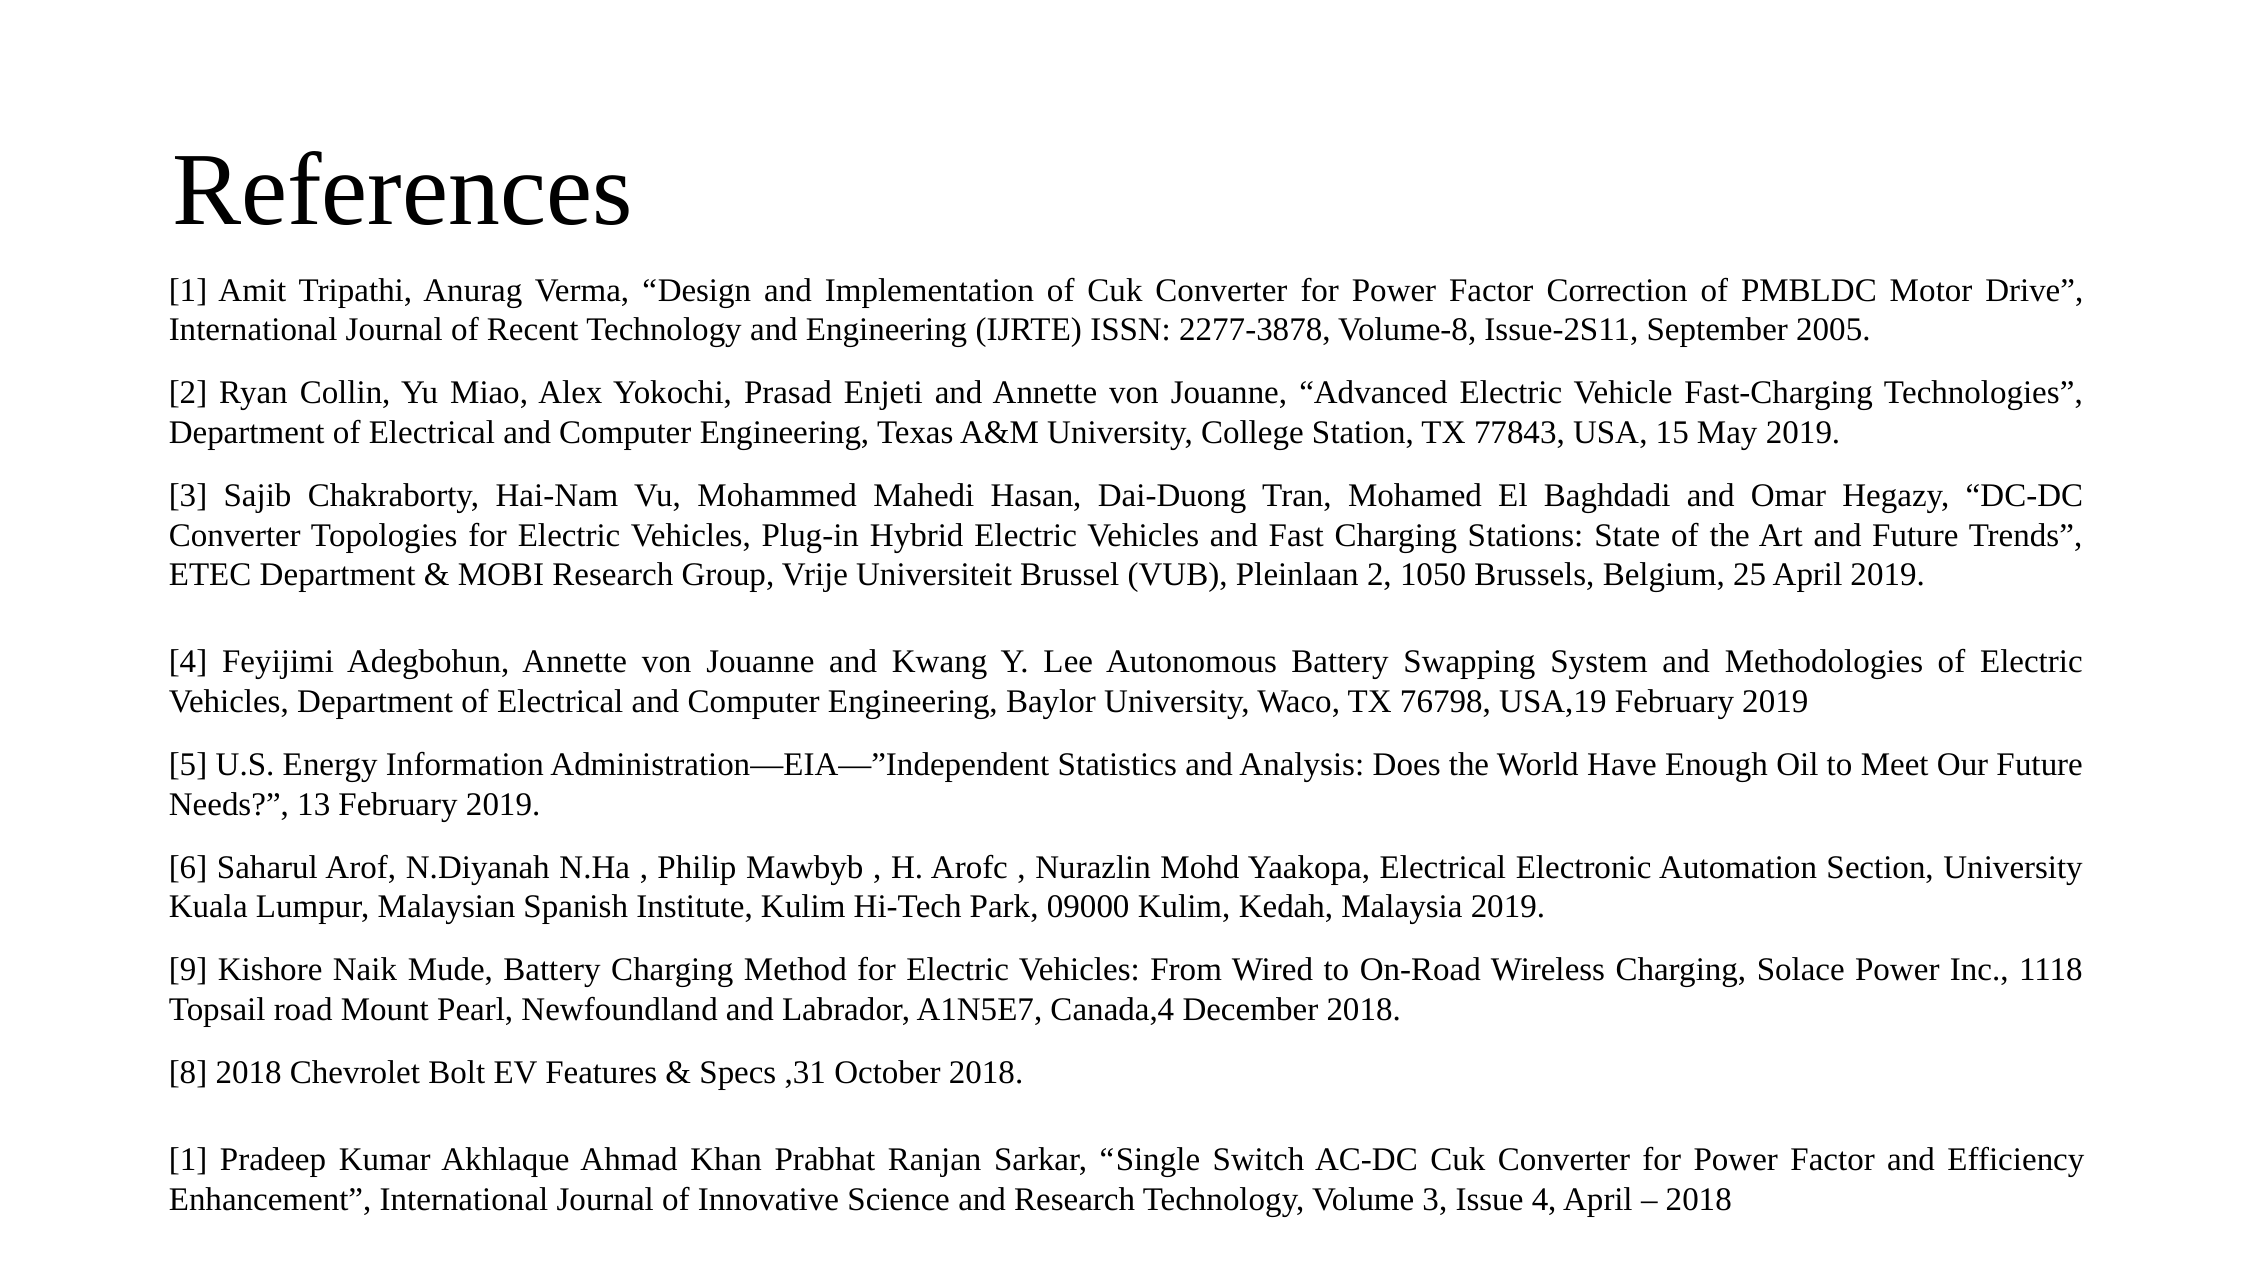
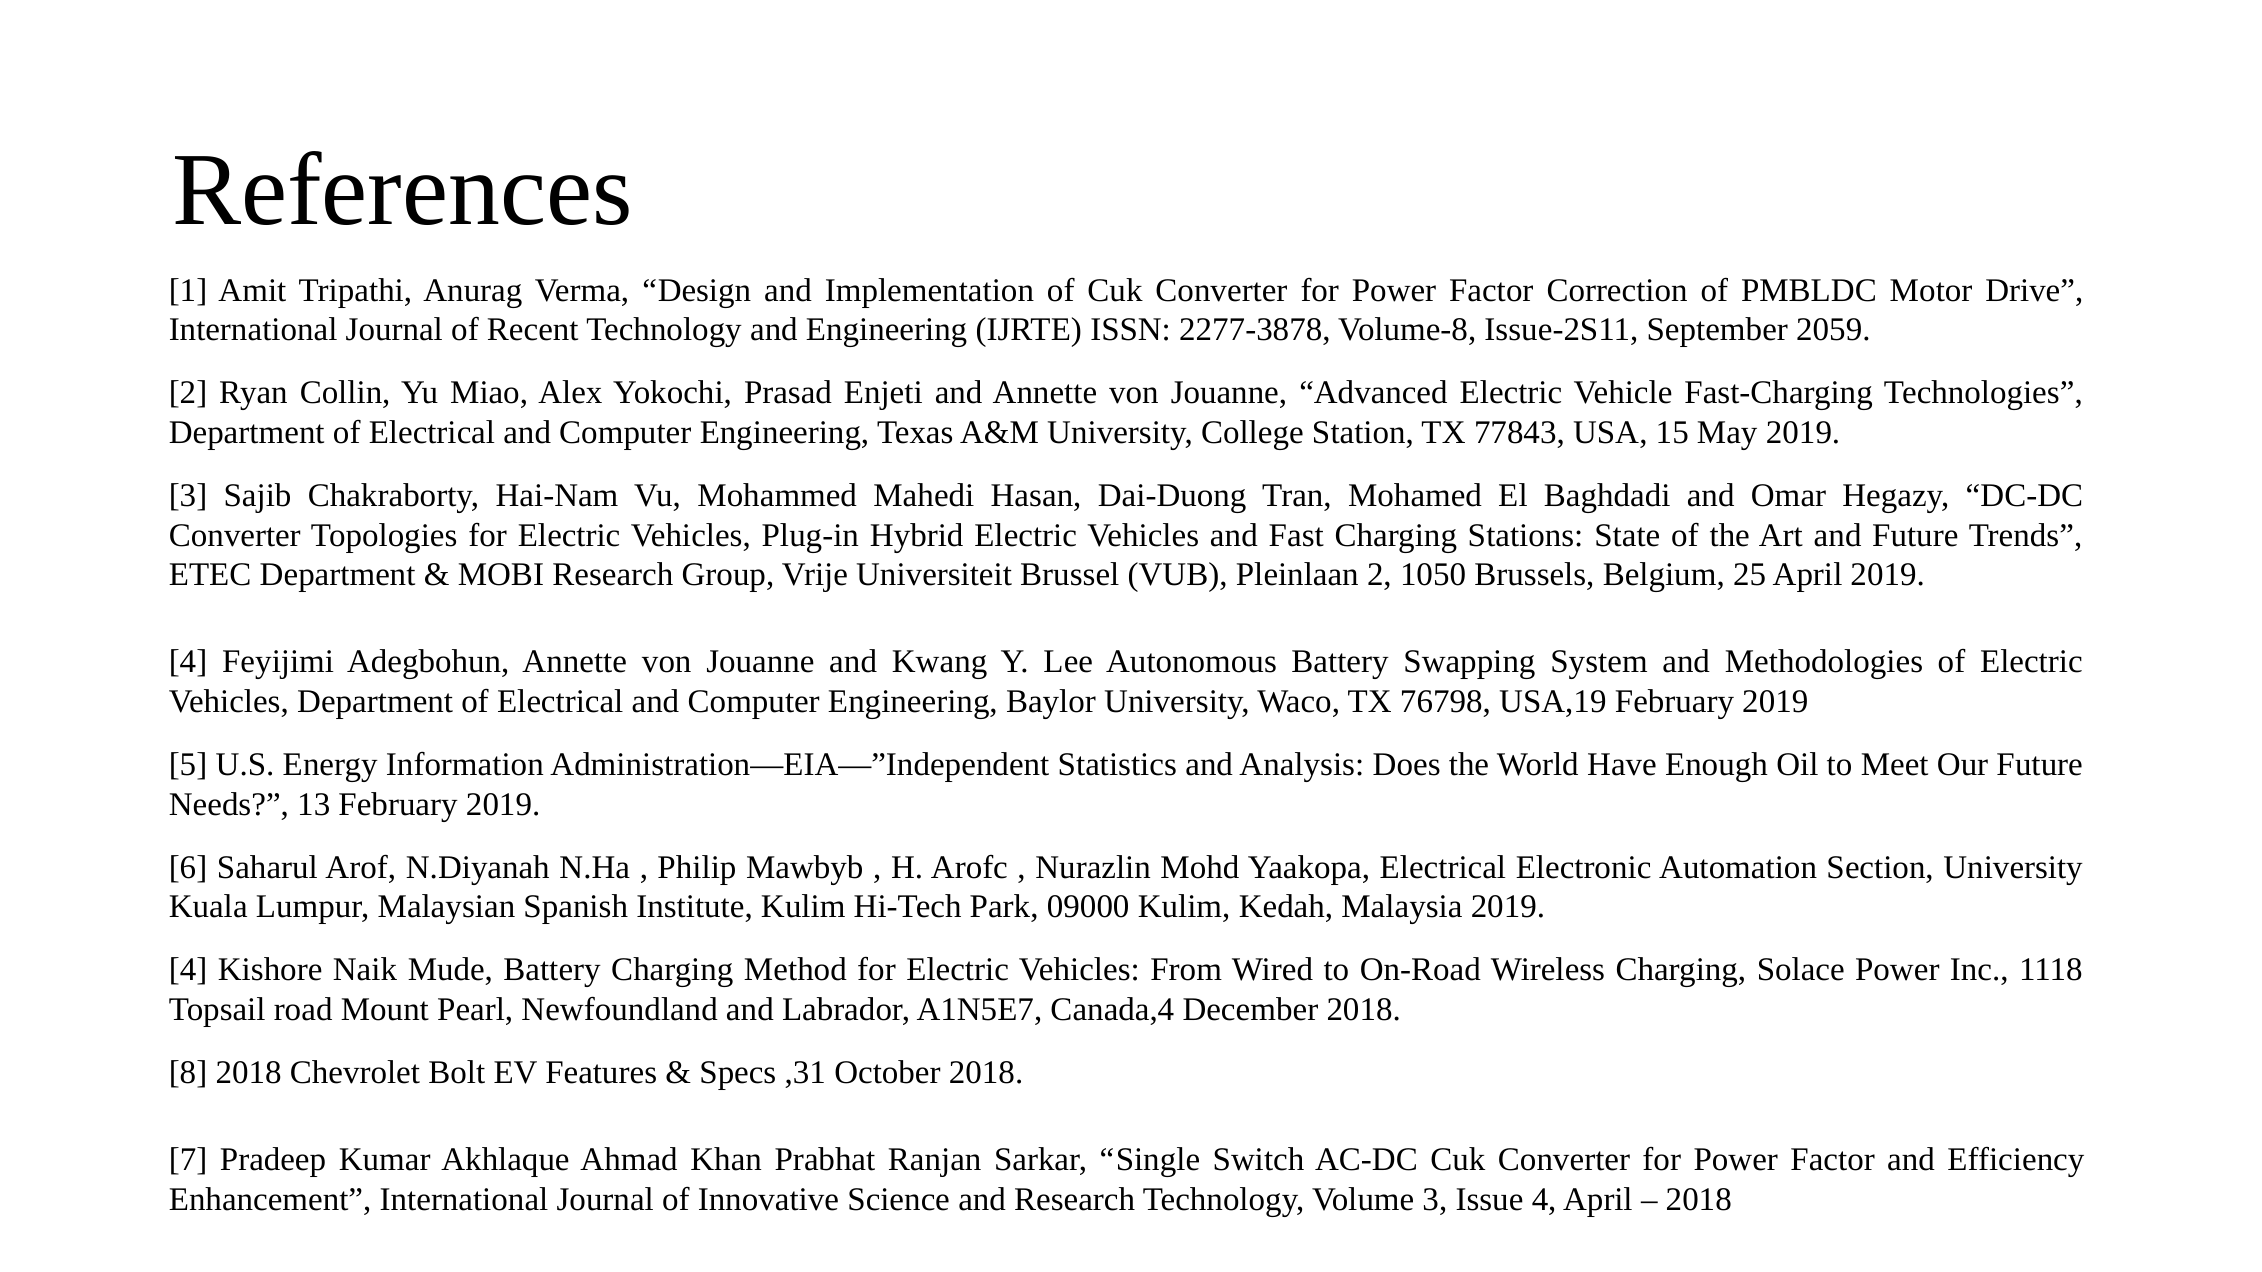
2005: 2005 -> 2059 (1833, 330)
9: 9 -> 4 (188, 970)
1: 1 -> 7 (188, 1160)
